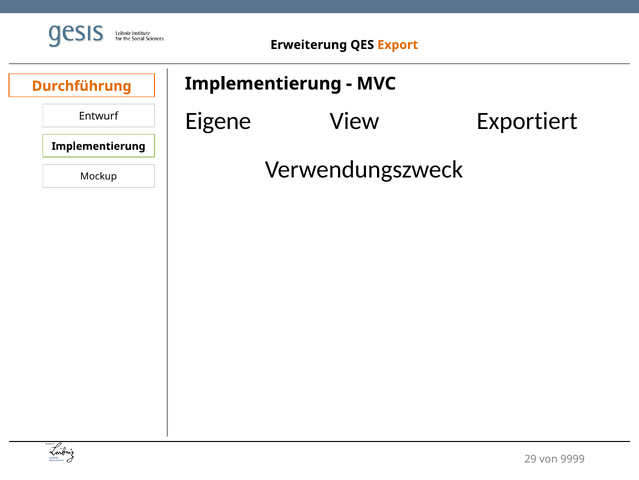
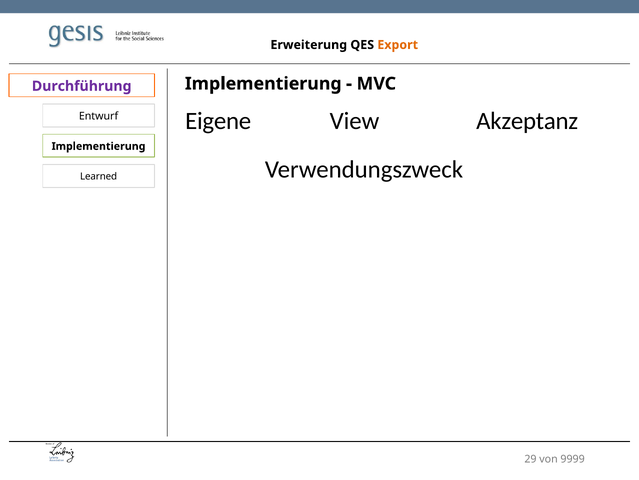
Durchführung colour: orange -> purple (82, 86)
Exportiert: Exportiert -> Akzeptanz (527, 121)
Mockup: Mockup -> Learned (99, 176)
